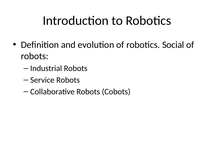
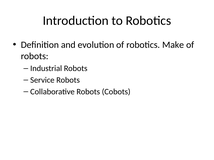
Social: Social -> Make (173, 45)
